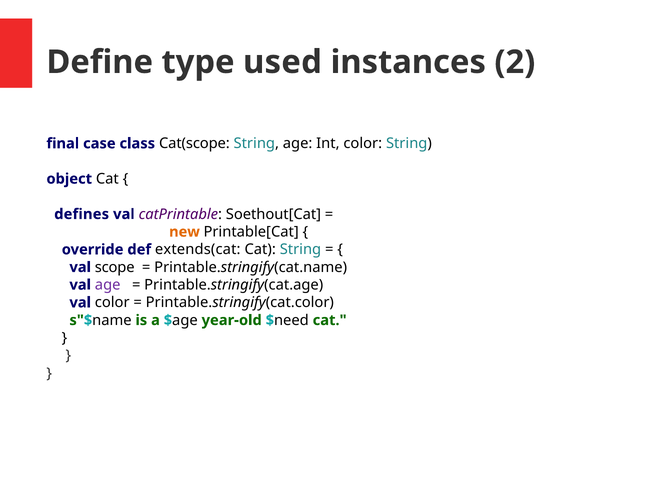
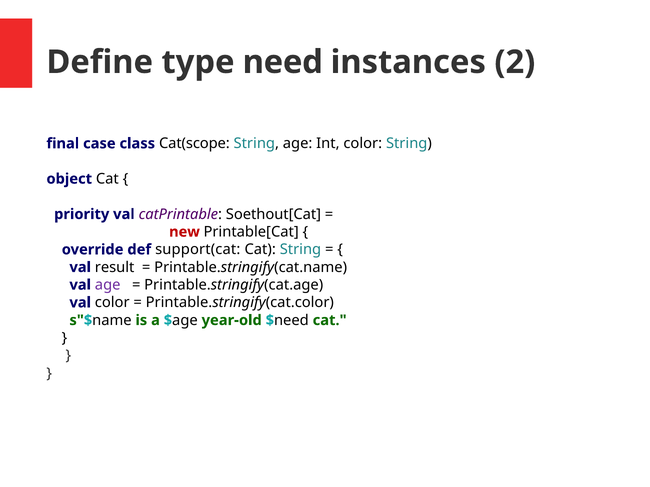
type used: used -> need (283, 62)
defines: defines -> priority (82, 214)
new colour: orange -> red (184, 232)
extends(cat: extends(cat -> support(cat (198, 250)
scope: scope -> result (115, 267)
